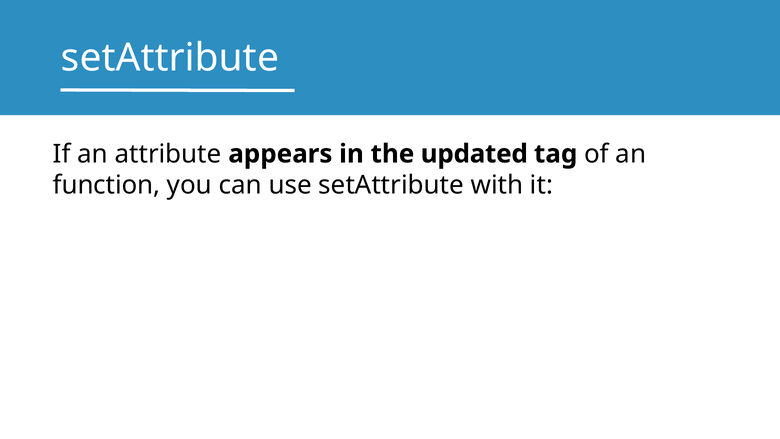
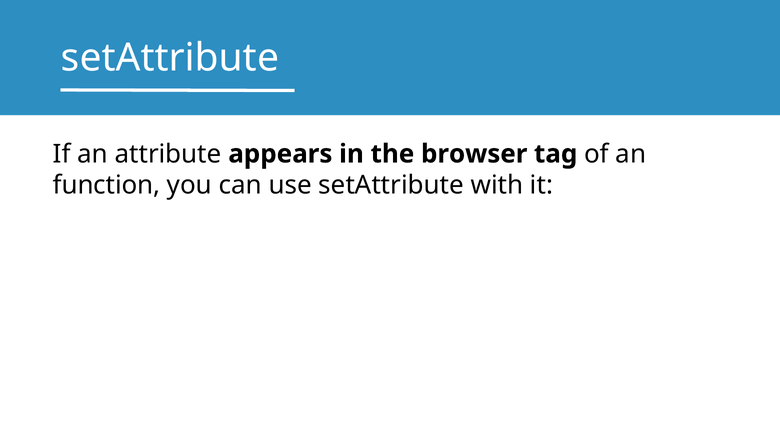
updated: updated -> browser (474, 154)
